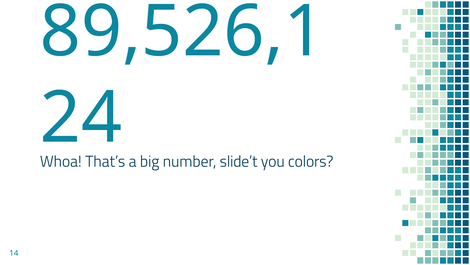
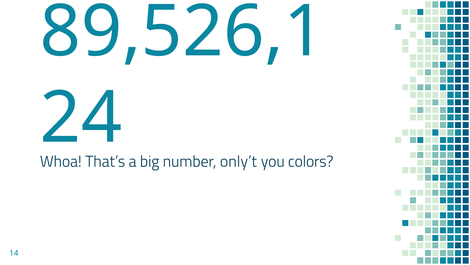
slide’t: slide’t -> only’t (238, 161)
